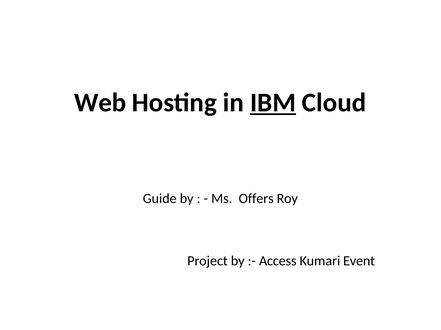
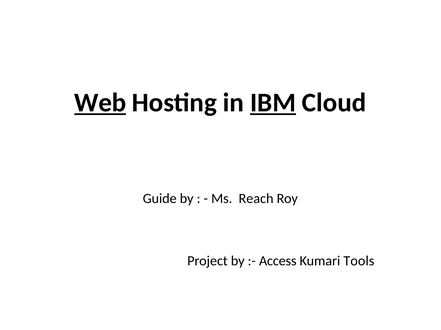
Web underline: none -> present (100, 103)
Offers: Offers -> Reach (256, 199)
Event: Event -> Tools (359, 262)
